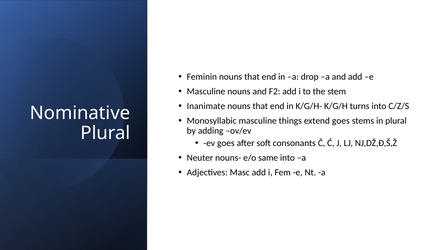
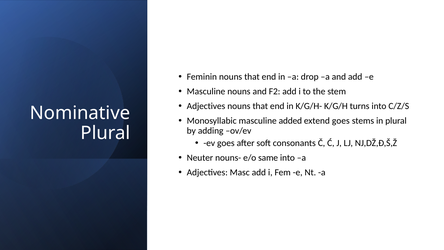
Inanimate: Inanimate -> Adjectives (206, 106)
things: things -> added (290, 121)
